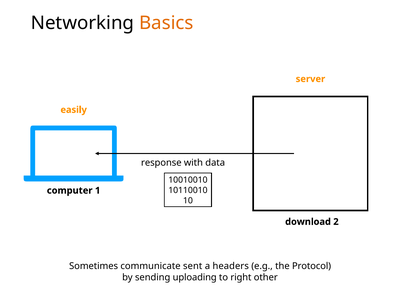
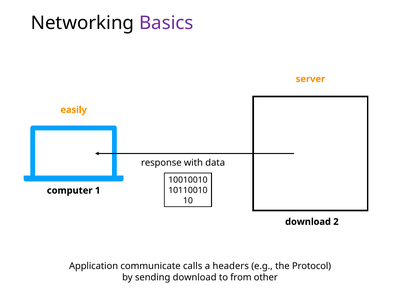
Basics colour: orange -> purple (166, 23)
Sometimes: Sometimes -> Application (94, 266)
sent: sent -> calls (193, 266)
sending uploading: uploading -> download (195, 277)
right: right -> from (241, 277)
